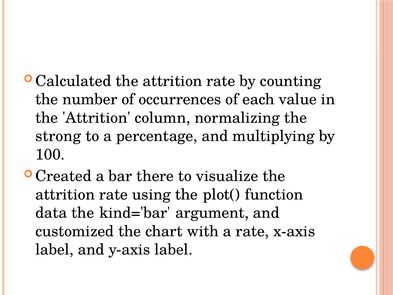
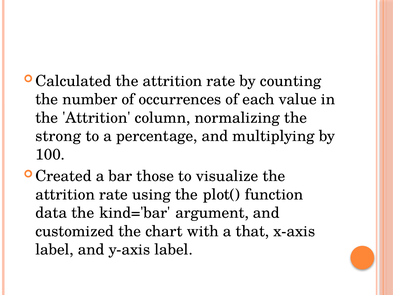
there: there -> those (155, 176)
a rate: rate -> that (252, 231)
